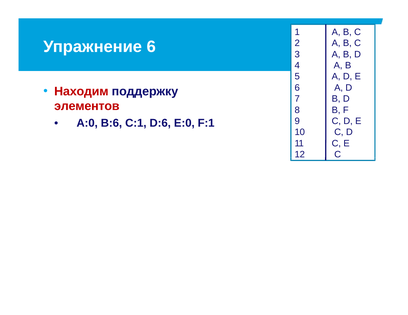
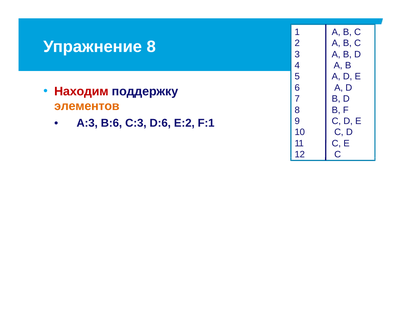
Упражнение 6: 6 -> 8 (151, 47)
элементов colour: red -> orange (87, 106)
A:0: A:0 -> A:3 (87, 123)
C:1: C:1 -> C:3 (136, 123)
E:0: E:0 -> E:2 (184, 123)
